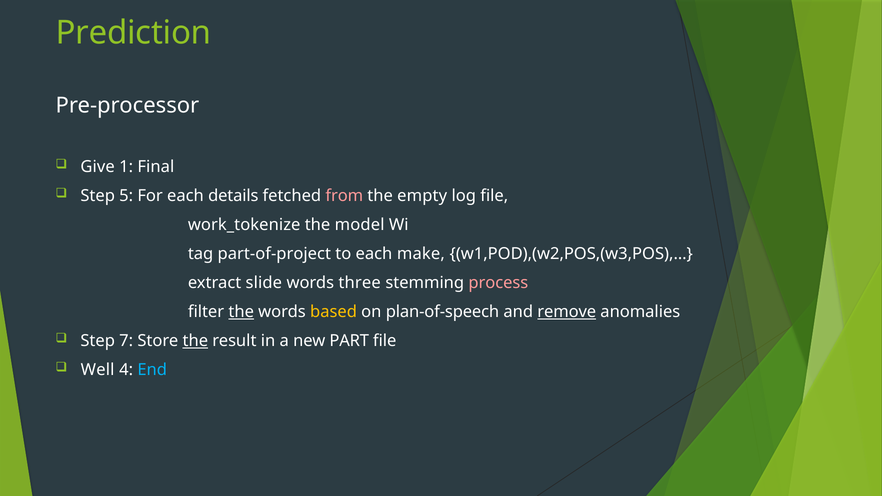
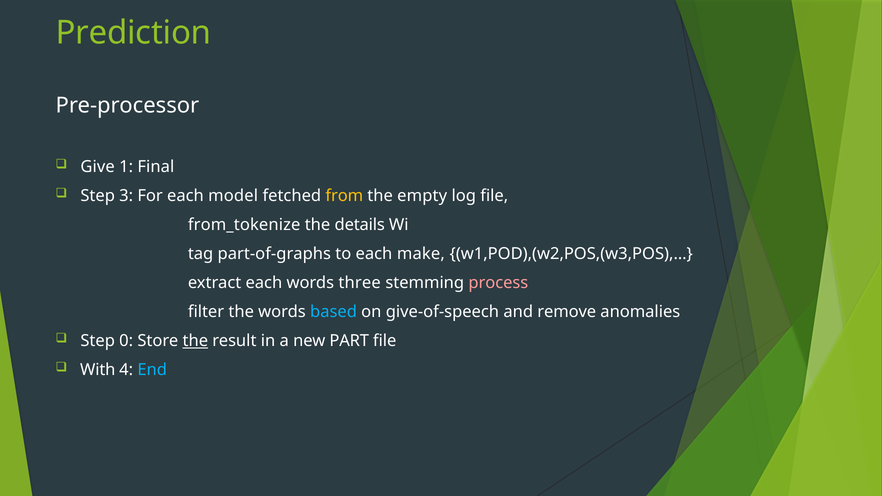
5: 5 -> 3 (126, 196)
details: details -> model (233, 196)
from colour: pink -> yellow (344, 196)
work_tokenize: work_tokenize -> from_tokenize (244, 225)
model: model -> details (360, 225)
part-of-project: part-of-project -> part-of-graphs (274, 254)
extract slide: slide -> each (264, 283)
the underline: present -> none (241, 312)
based colour: yellow -> light blue (334, 312)
plan-of-speech: plan-of-speech -> give-of-speech (442, 312)
remove underline: present -> none (567, 312)
7: 7 -> 0 (126, 341)
Well: Well -> With (98, 370)
